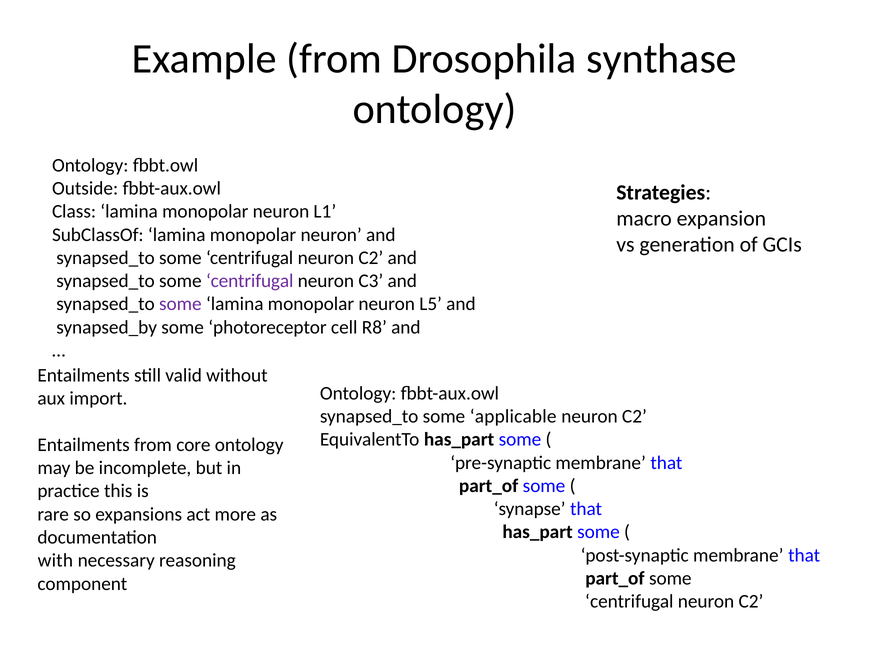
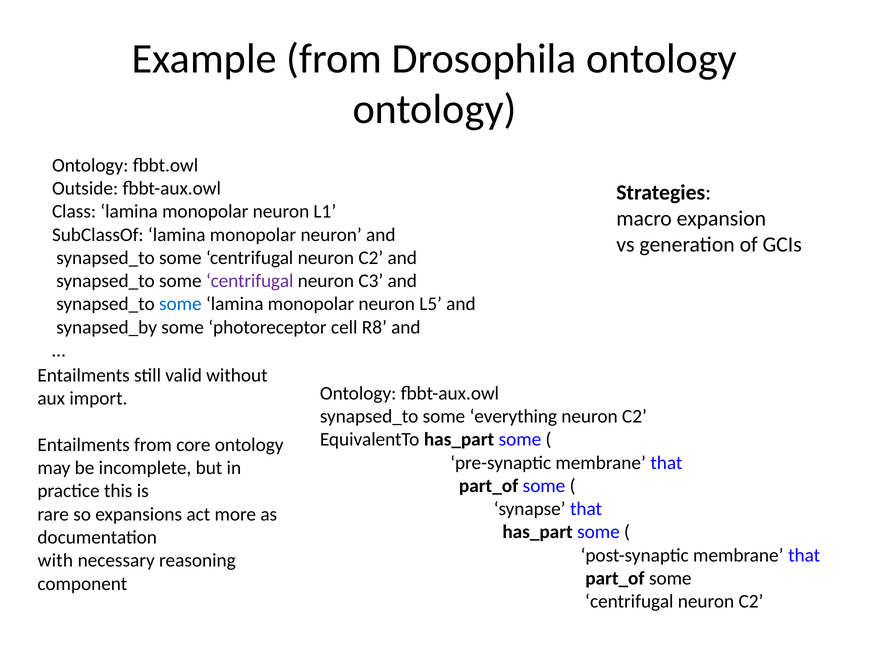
Drosophila synthase: synthase -> ontology (662, 59)
some colour: purple -> blue (180, 304)
applicable: applicable -> everything (513, 417)
